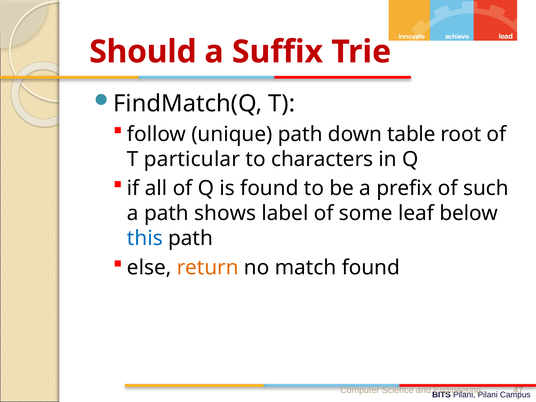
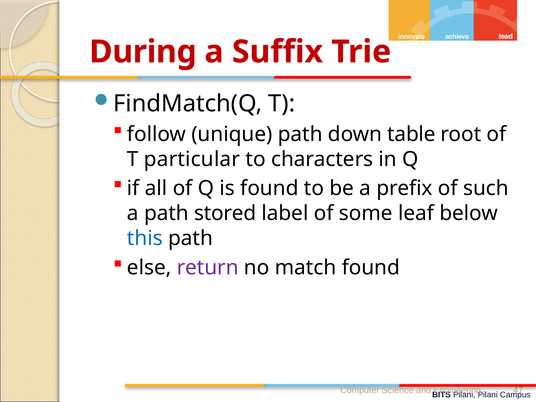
Should: Should -> During (143, 52)
shows: shows -> stored (225, 213)
return colour: orange -> purple (208, 268)
